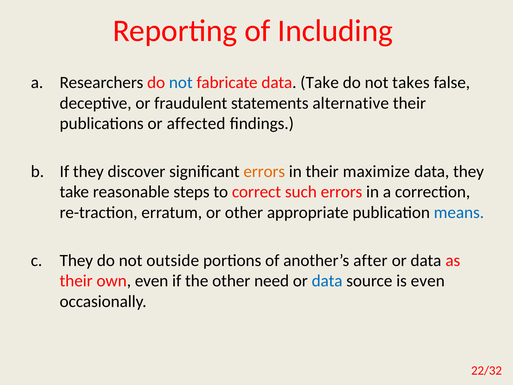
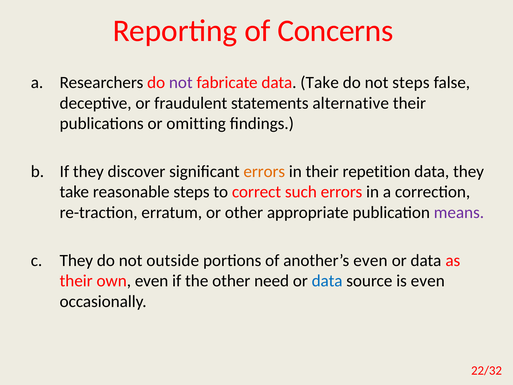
Including: Including -> Concerns (335, 31)
not colour: blue -> purple (181, 82)
not takes: takes -> steps (411, 82)
affected: affected -> omitting (196, 123)
maximize: maximize -> repetition (377, 171)
means colour: blue -> purple (459, 212)
another’s after: after -> even (370, 260)
